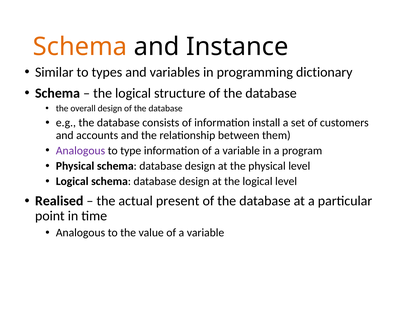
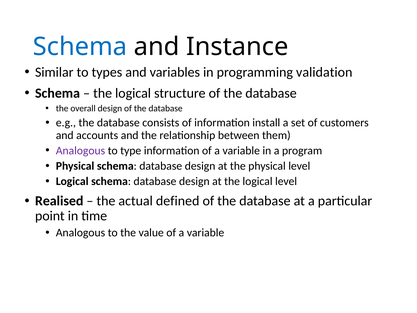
Schema colour: orange -> blue (80, 47)
dictionary: dictionary -> validation (324, 72)
present: present -> defined (178, 201)
